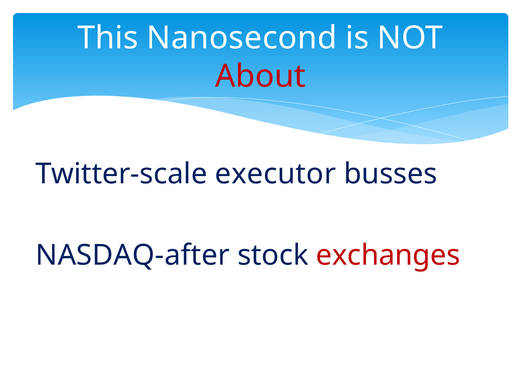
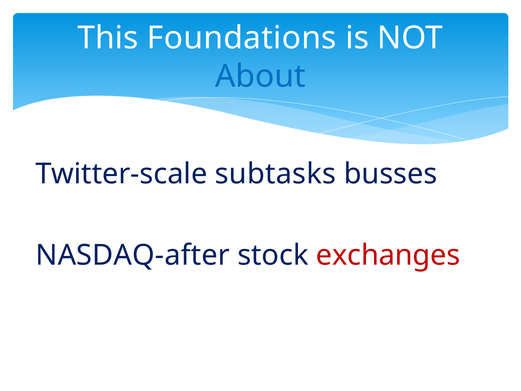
Nanosecond: Nanosecond -> Foundations (242, 38)
About colour: red -> blue (260, 76)
executor: executor -> subtasks (275, 174)
